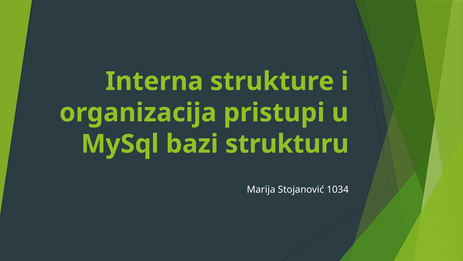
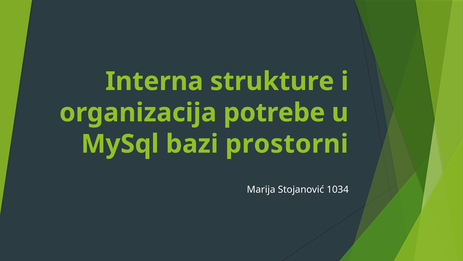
pristupi: pristupi -> potrebe (274, 112)
strukturu: strukturu -> prostorni (287, 144)
